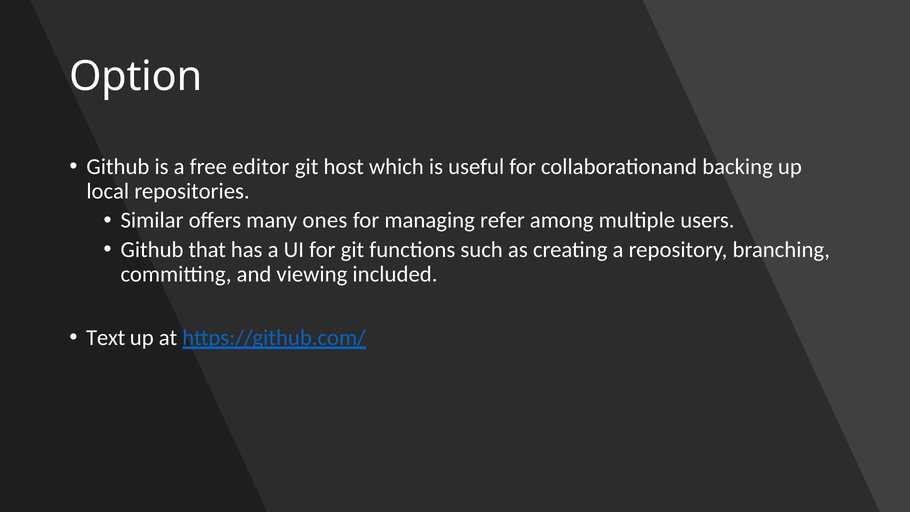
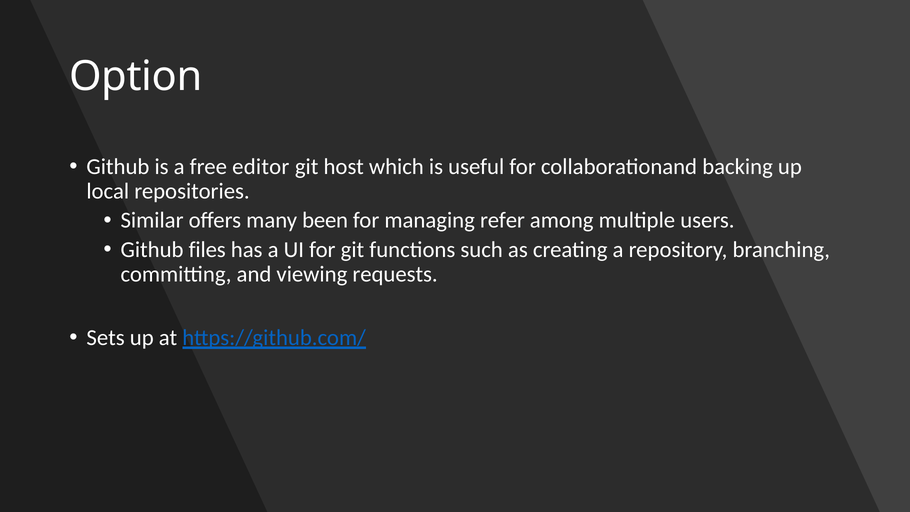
ones: ones -> been (325, 220)
that: that -> files (207, 250)
included: included -> requests (395, 274)
Text: Text -> Sets (106, 338)
